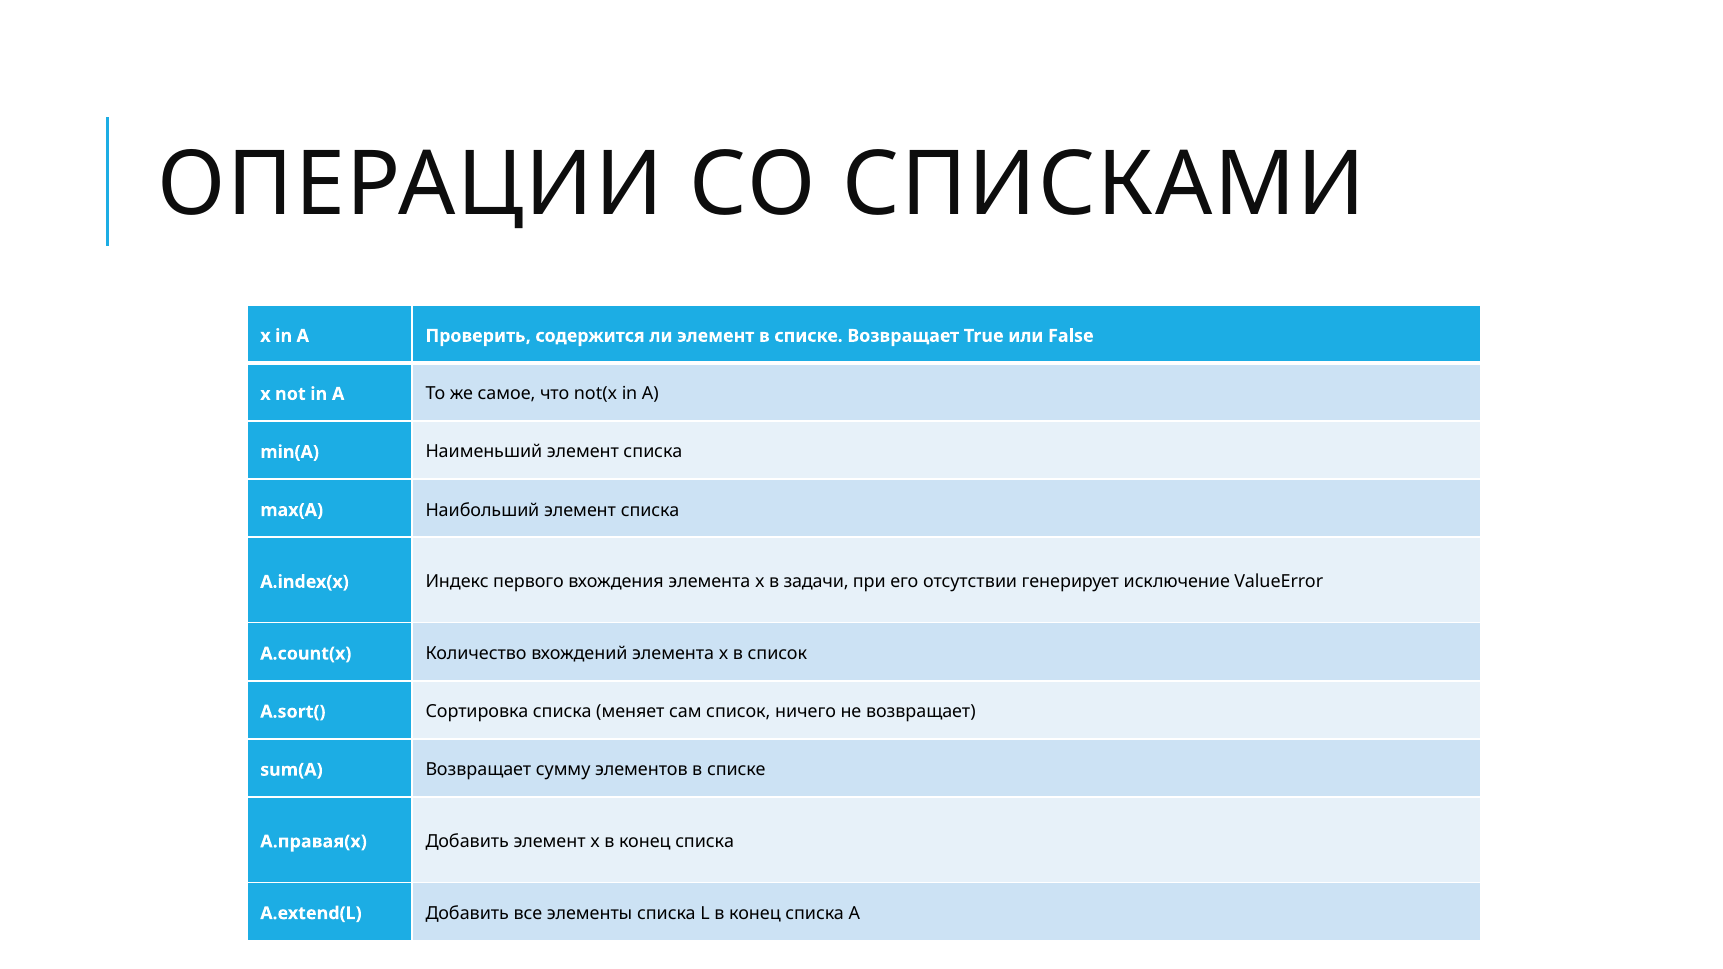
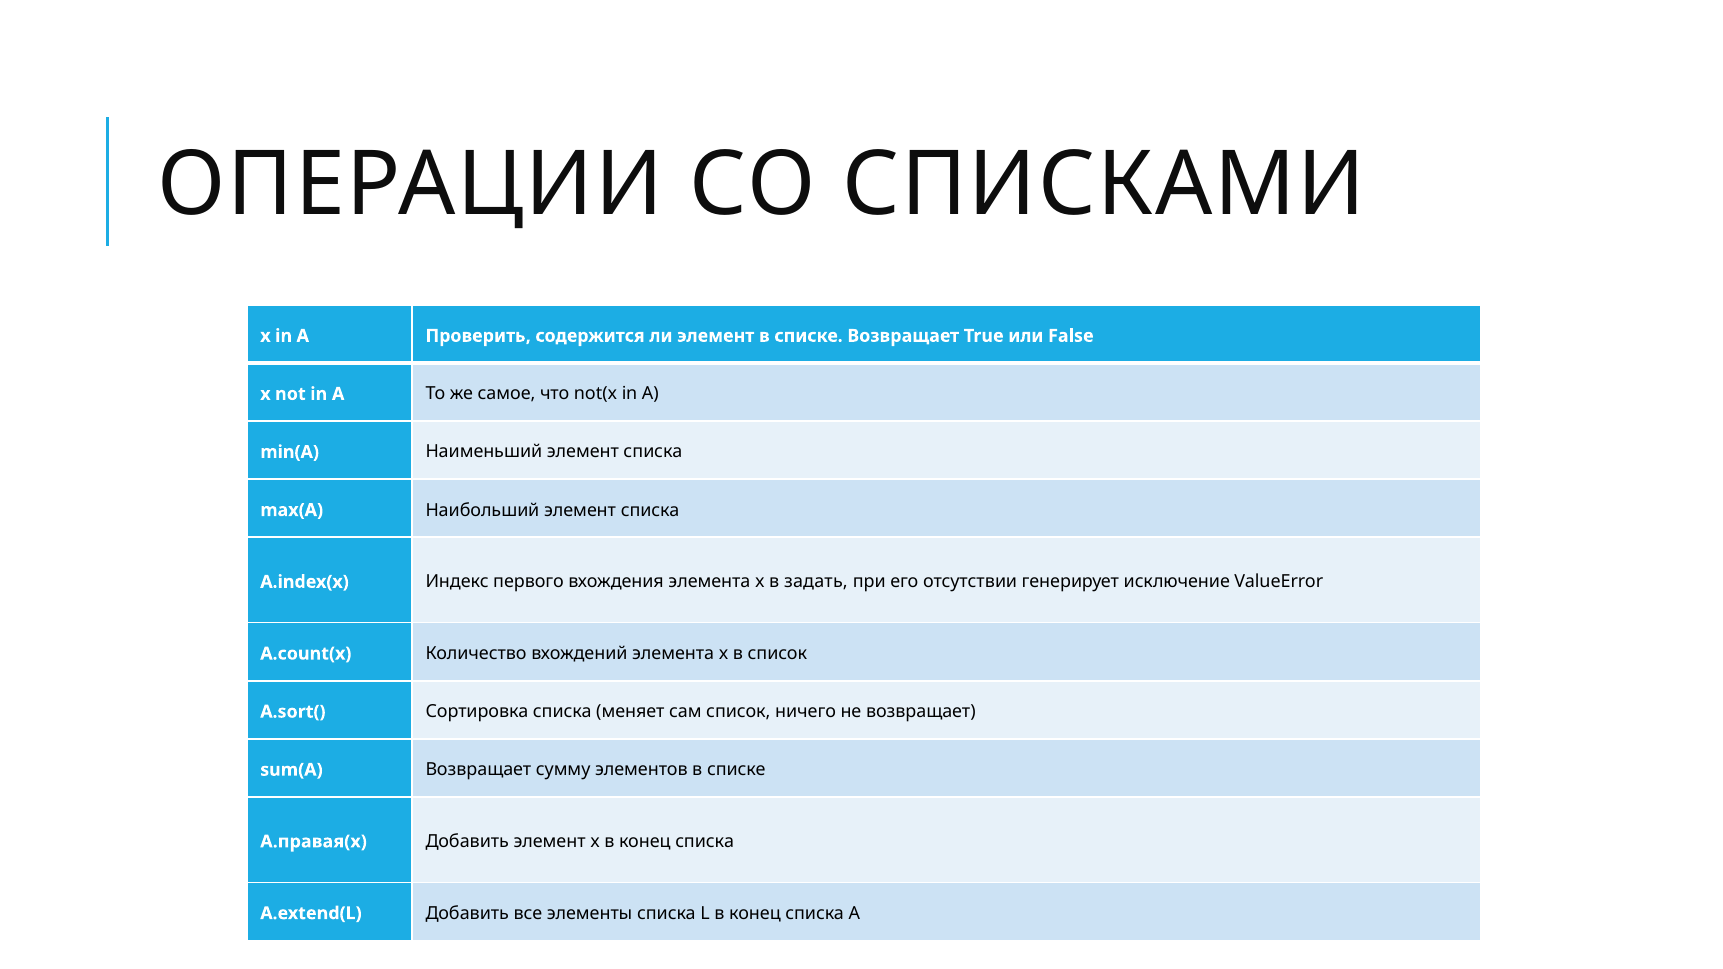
задачи: задачи -> задать (816, 582)
